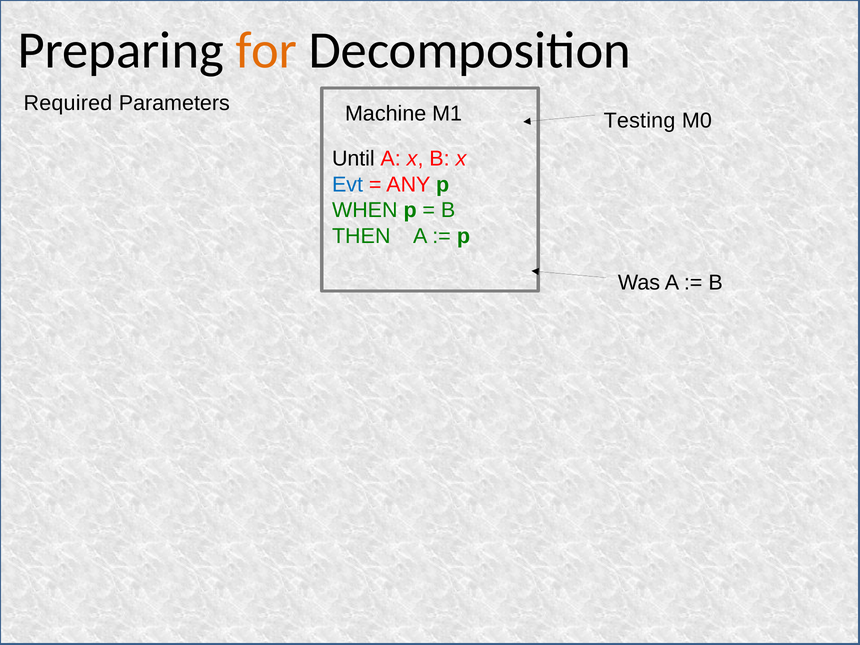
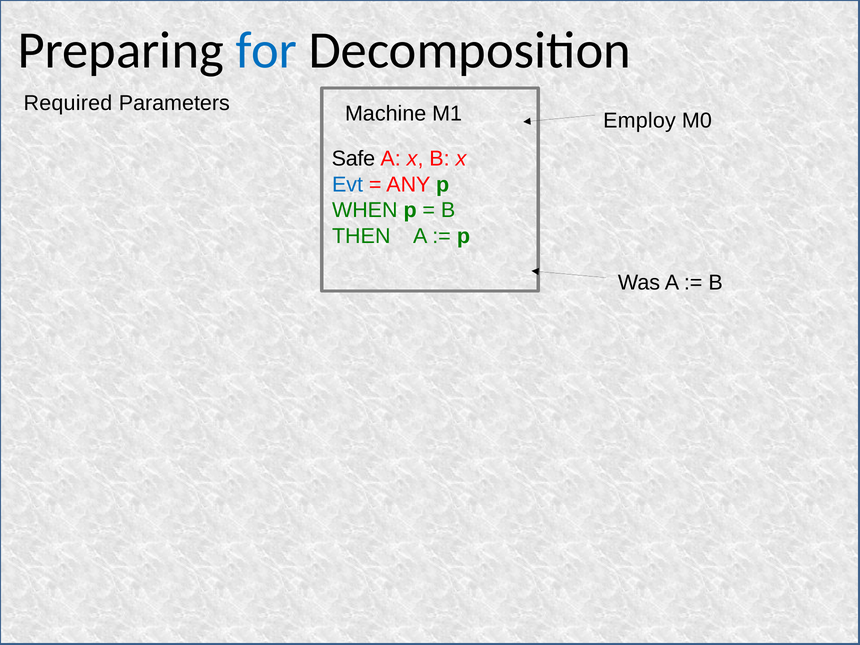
for colour: orange -> blue (266, 50)
Testing: Testing -> Employ (640, 121)
Until: Until -> Safe (353, 159)
